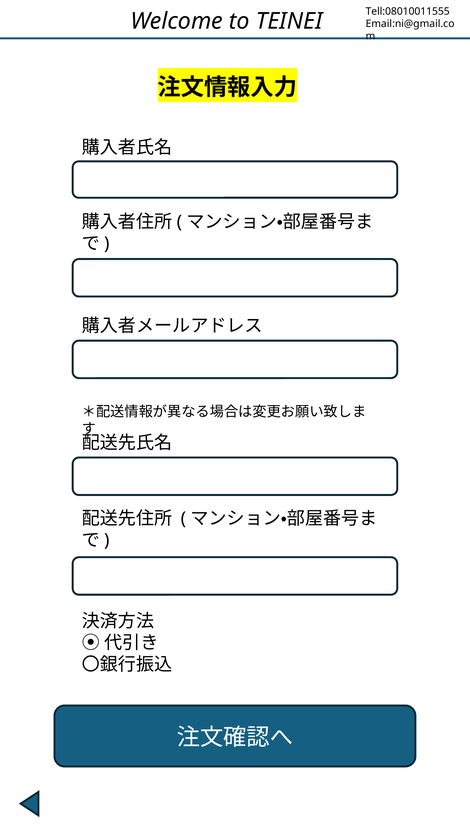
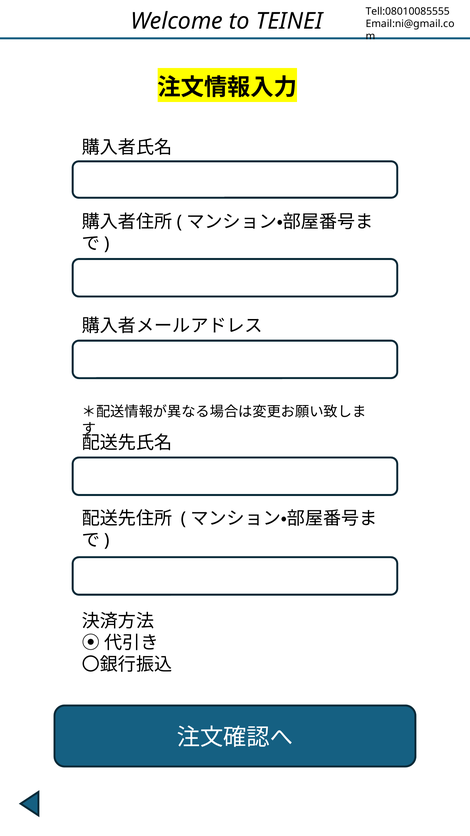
Tell:08010011555: Tell:08010011555 -> Tell:08010085555 (408, 11)
